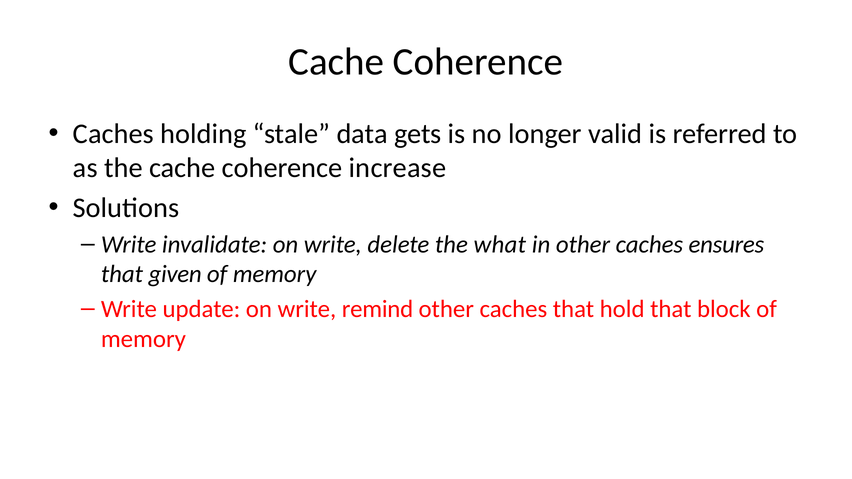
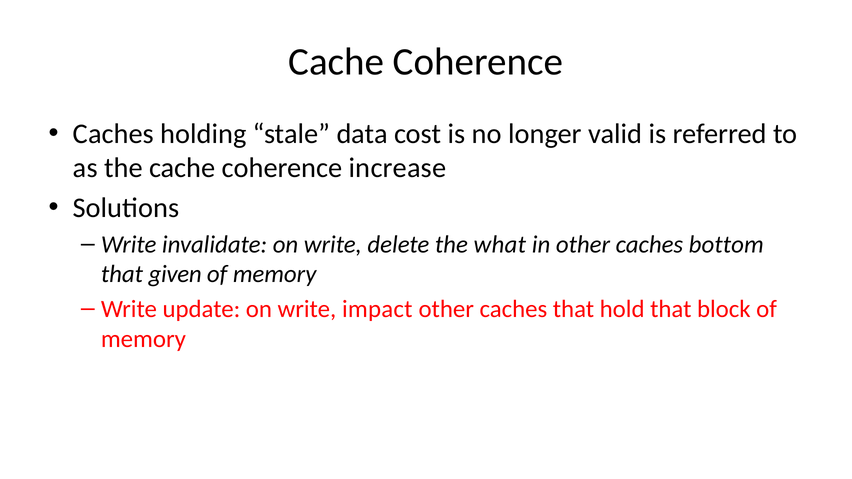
gets: gets -> cost (418, 134)
ensures: ensures -> bottom (726, 245)
remind: remind -> impact (377, 309)
